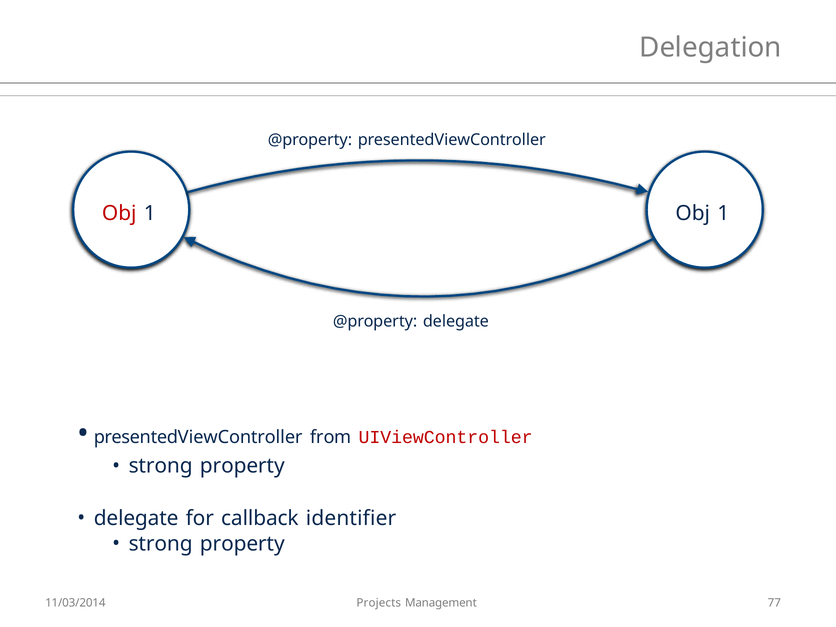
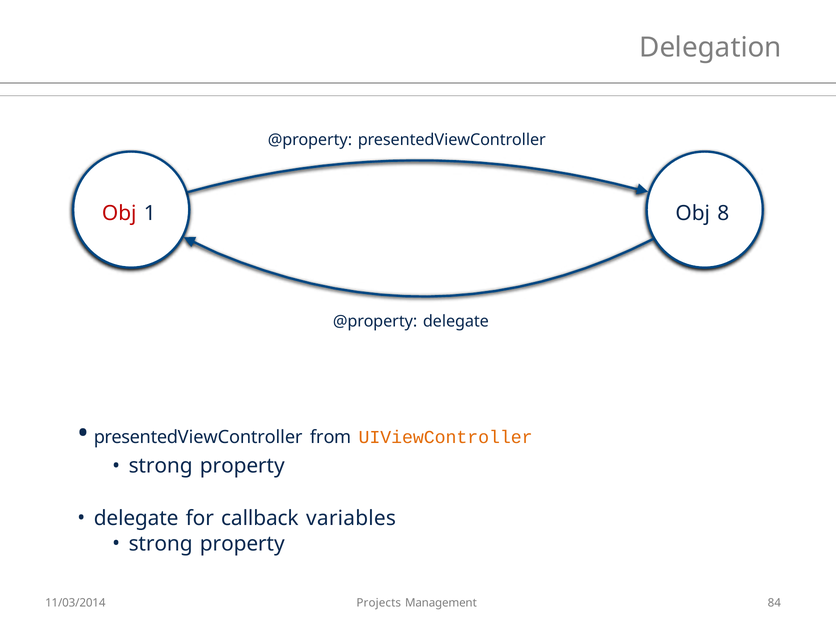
1 Obj 1: 1 -> 8 (723, 214)
UIViewController colour: red -> orange (446, 437)
identifier: identifier -> variables (351, 518)
77: 77 -> 84 (774, 603)
